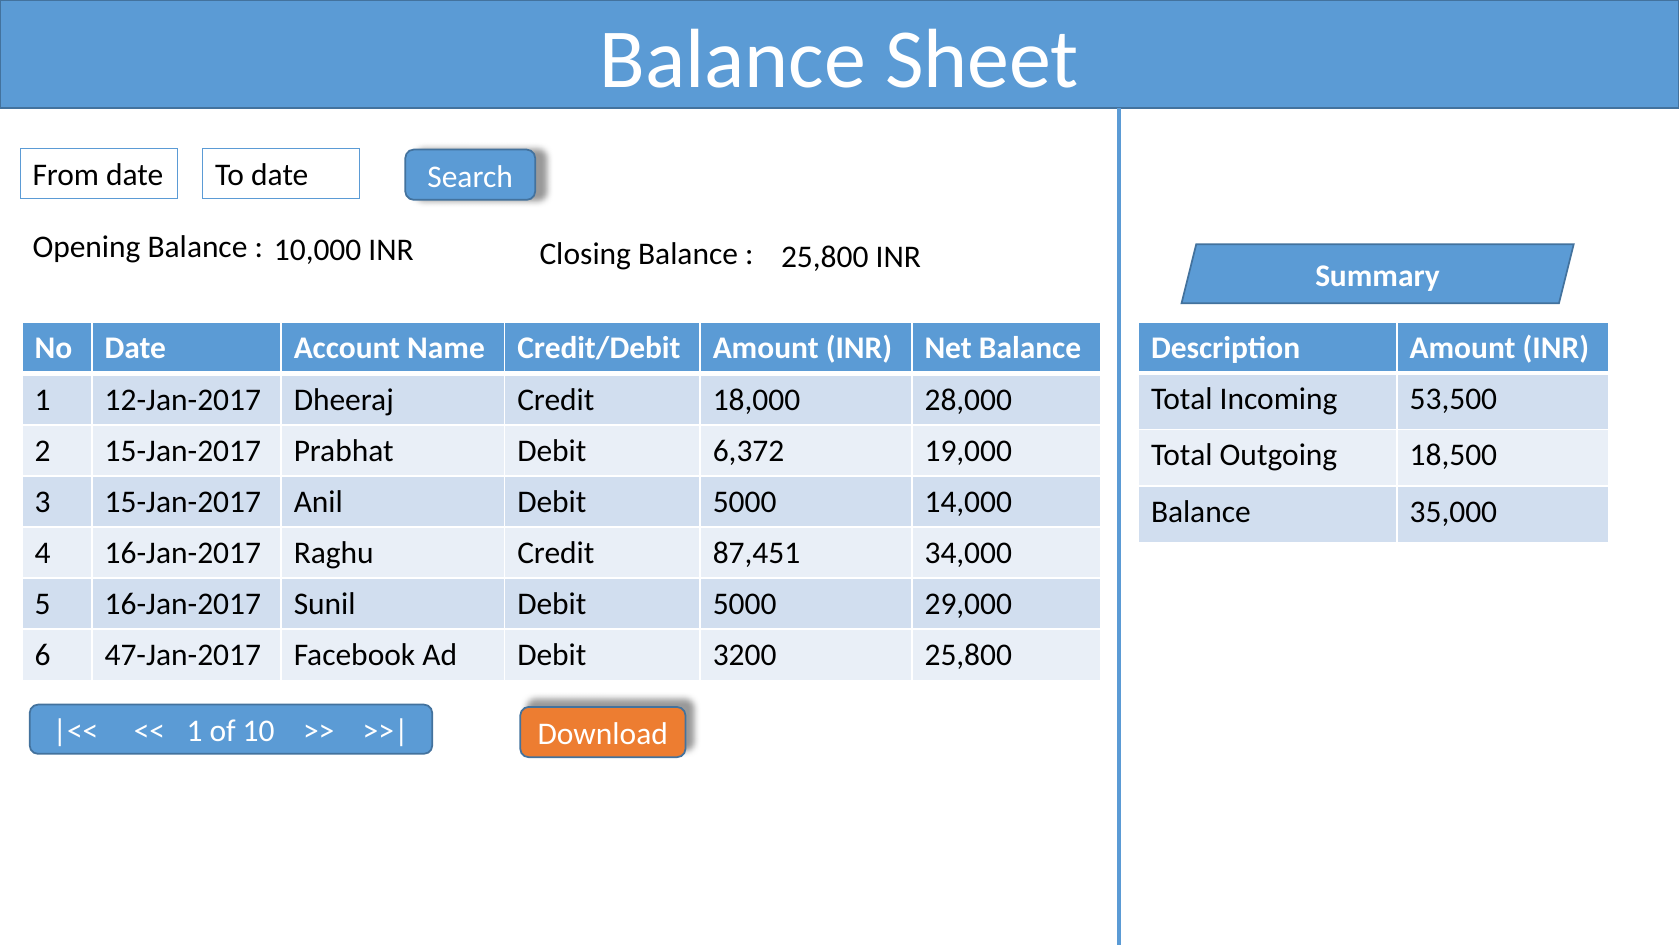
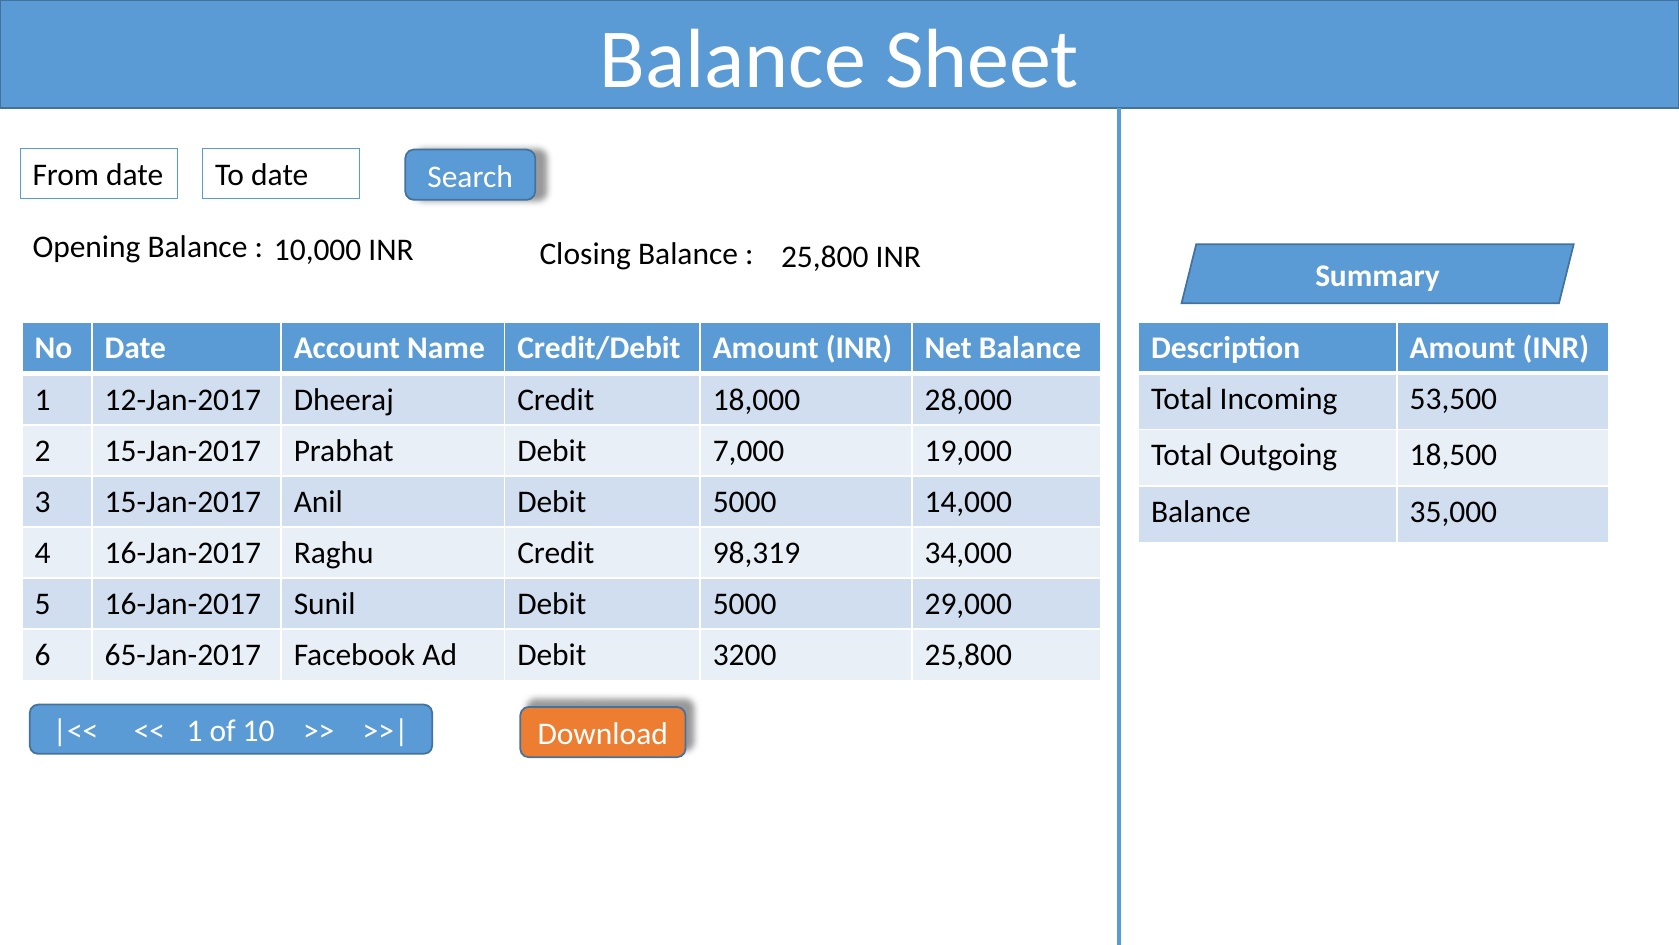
6,372: 6,372 -> 7,000 (749, 450)
87,451: 87,451 -> 98,319 (757, 553)
47-Jan-2017: 47-Jan-2017 -> 65-Jan-2017 (183, 655)
